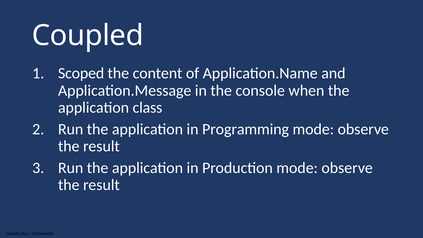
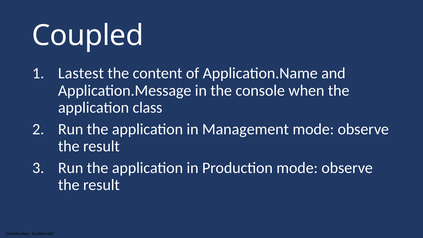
Scoped: Scoped -> Lastest (81, 73)
Programming: Programming -> Management (246, 129)
